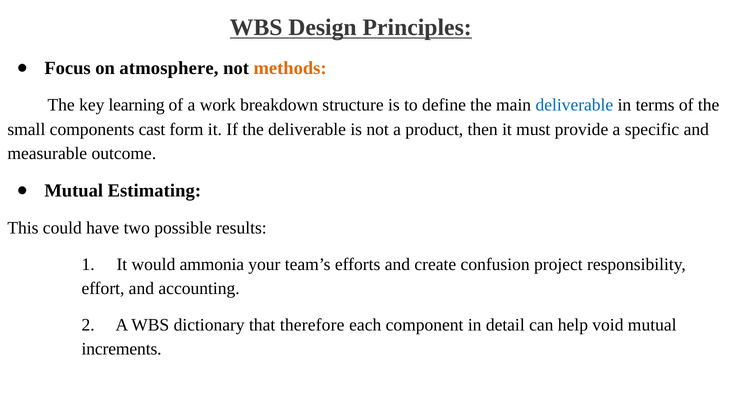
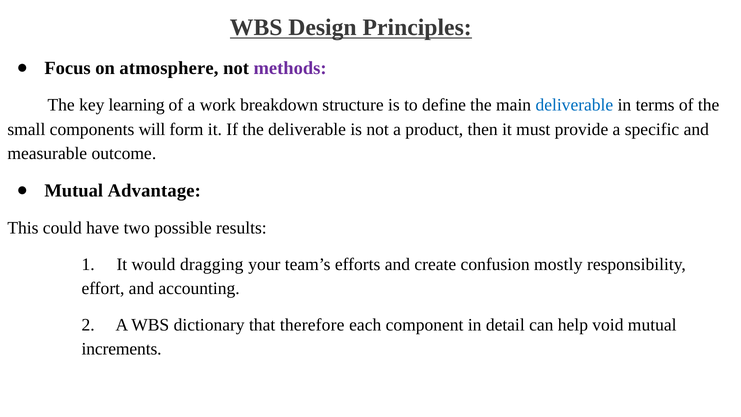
methods colour: orange -> purple (290, 68)
cast: cast -> will (152, 129)
Estimating: Estimating -> Advantage (154, 191)
ammonia: ammonia -> dragging (212, 264)
project: project -> mostly (558, 264)
